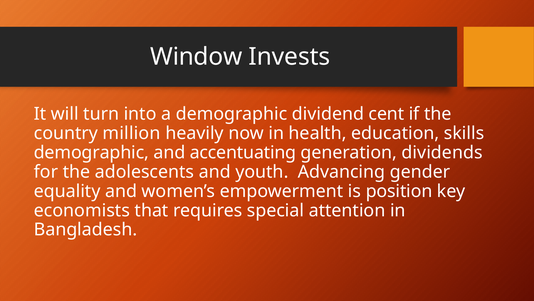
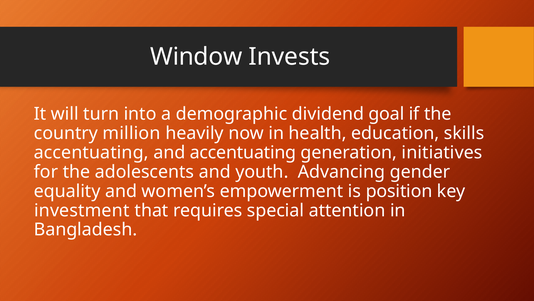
cent: cent -> goal (386, 114)
demographic: demographic -> accentuating (91, 152)
dividends: dividends -> initiatives (442, 152)
economists: economists -> investment (82, 210)
